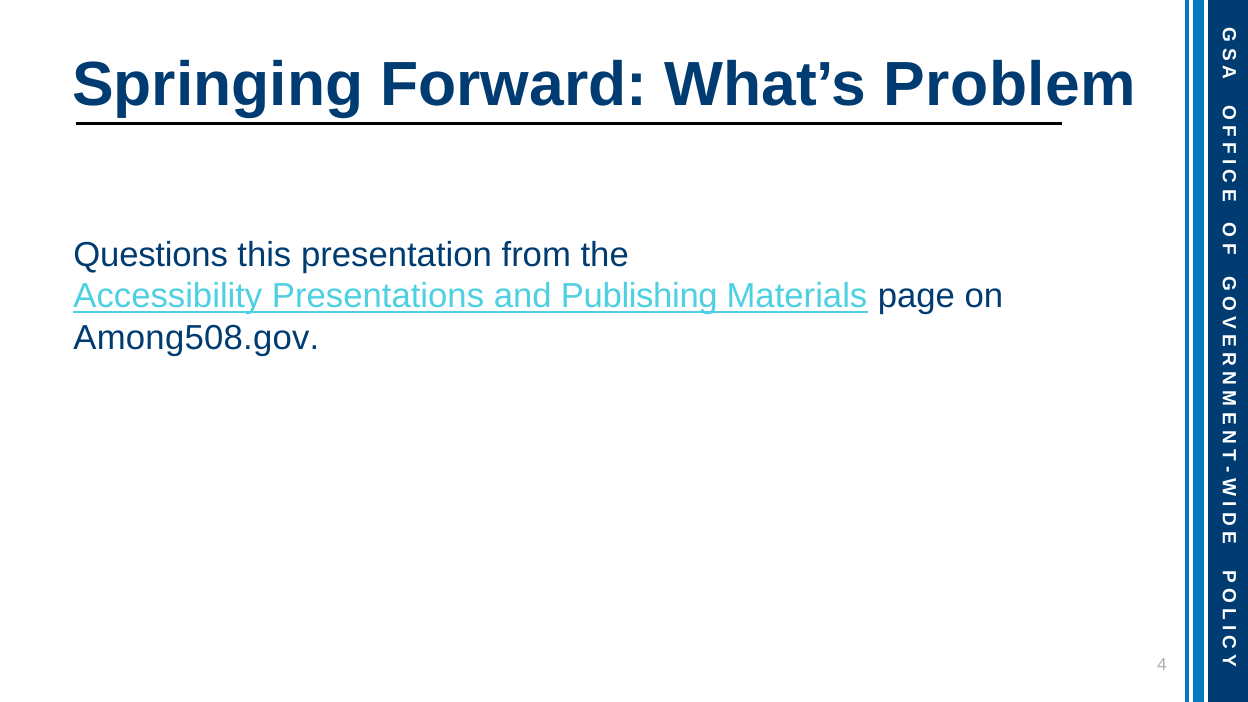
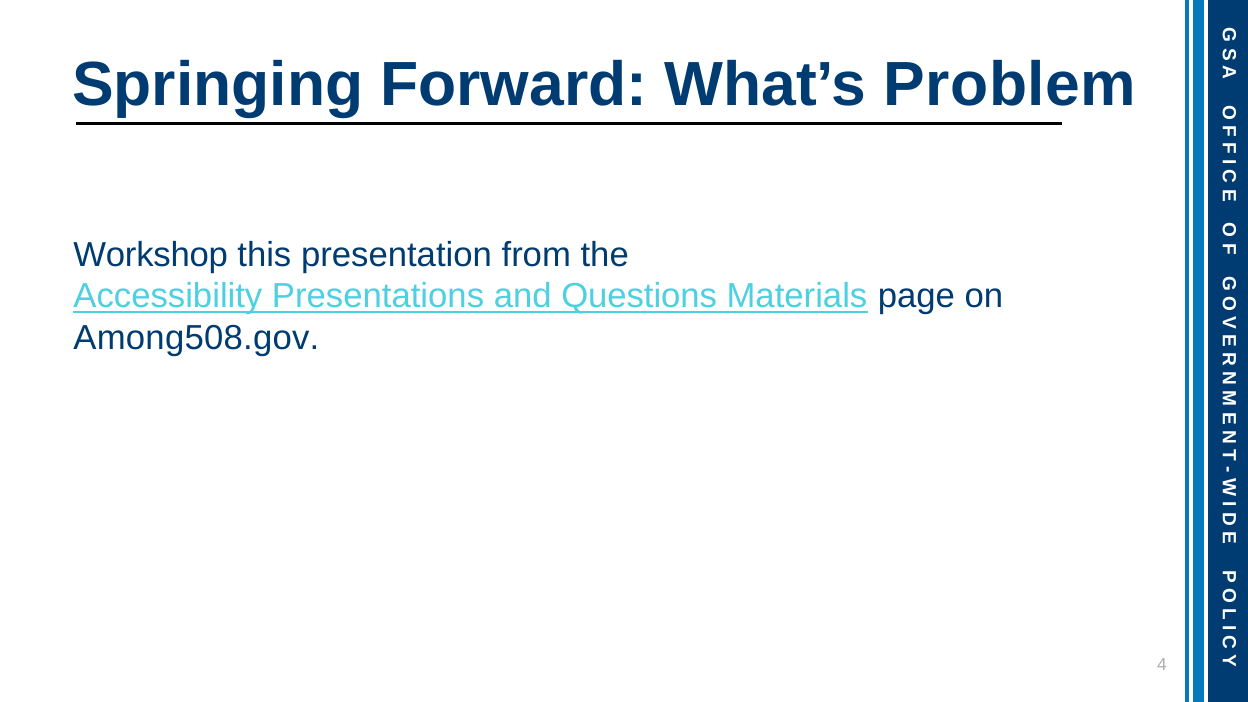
Questions: Questions -> Workshop (151, 255)
Publishing: Publishing -> Questions (639, 296)
